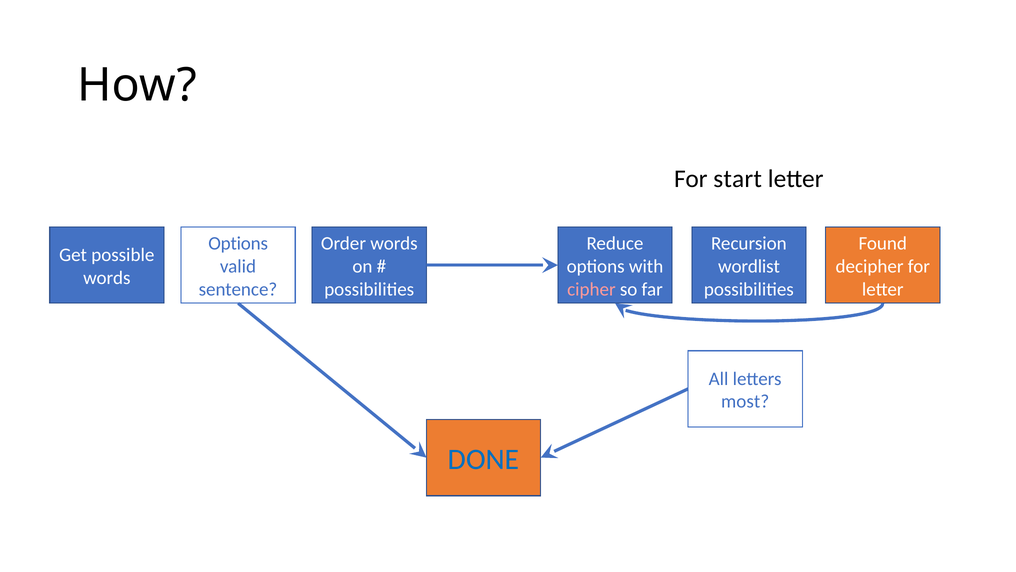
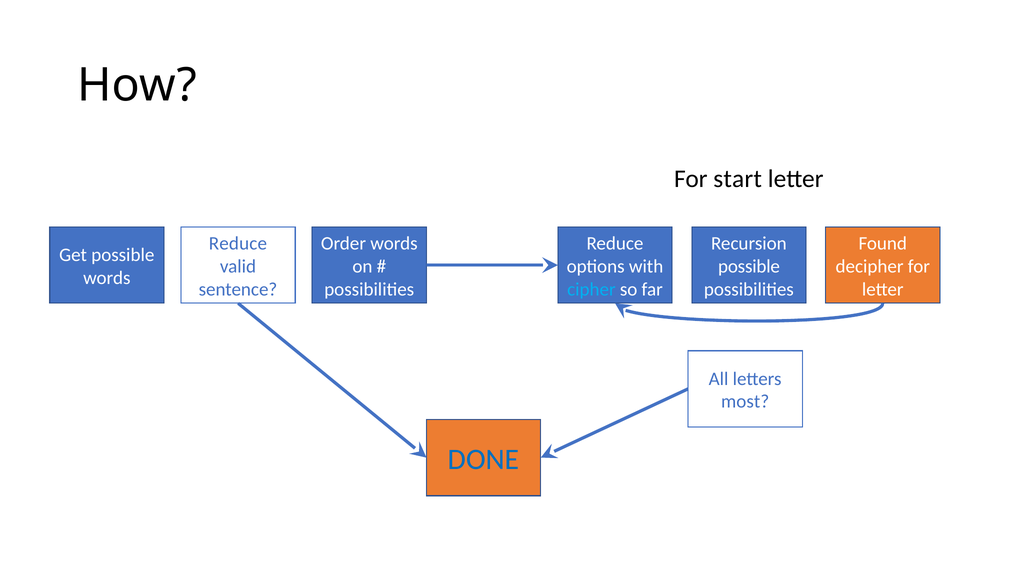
Options: Options -> Reduce (238, 243)
wordlist: wordlist -> possible (749, 266)
cipher colour: pink -> light blue (591, 289)
